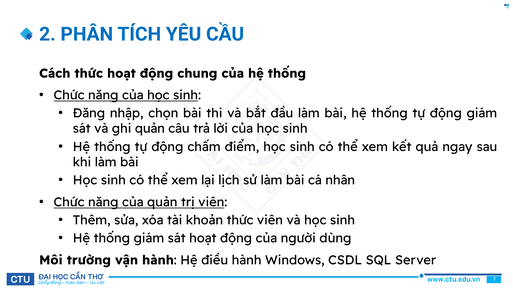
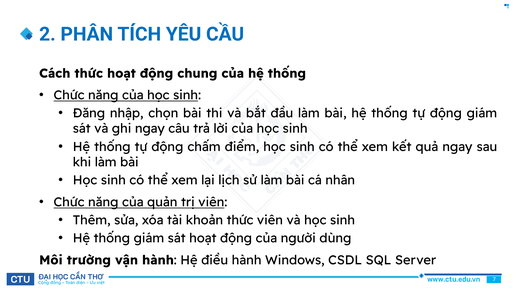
ghi quản: quản -> ngay (150, 129)
